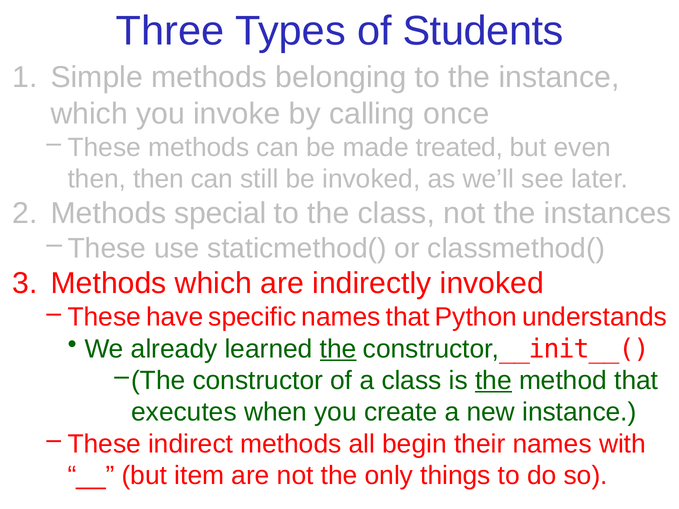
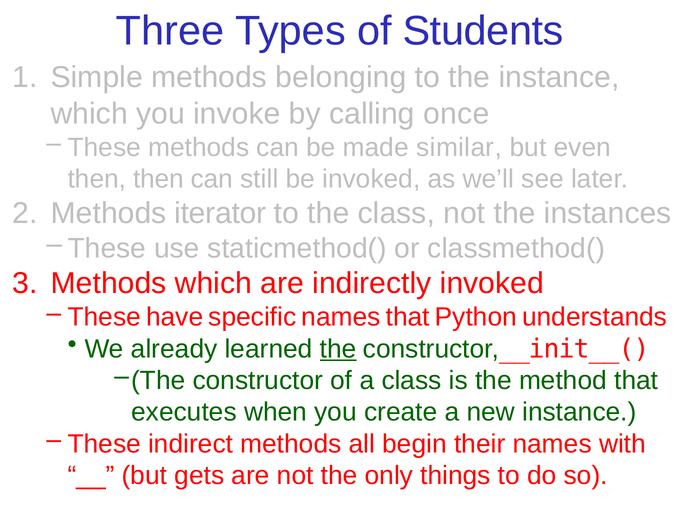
treated: treated -> similar (459, 147)
special: special -> iterator (220, 213)
the underline: present -> none (493, 381)
item: item -> gets (199, 476)
